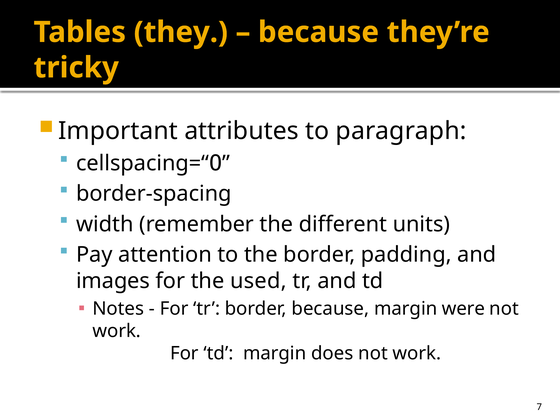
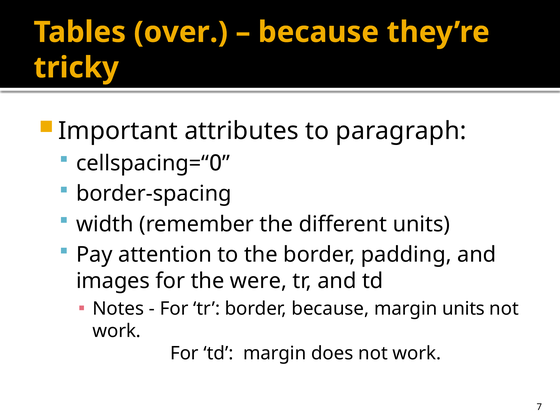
they: they -> over (181, 32)
used: used -> were (258, 281)
margin were: were -> units (463, 309)
